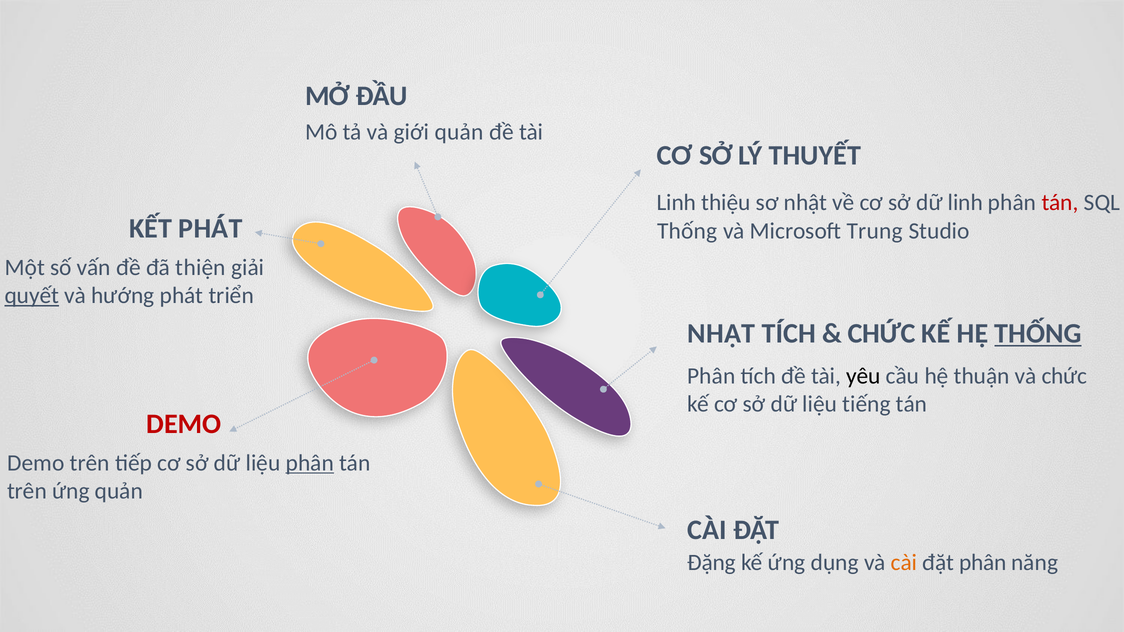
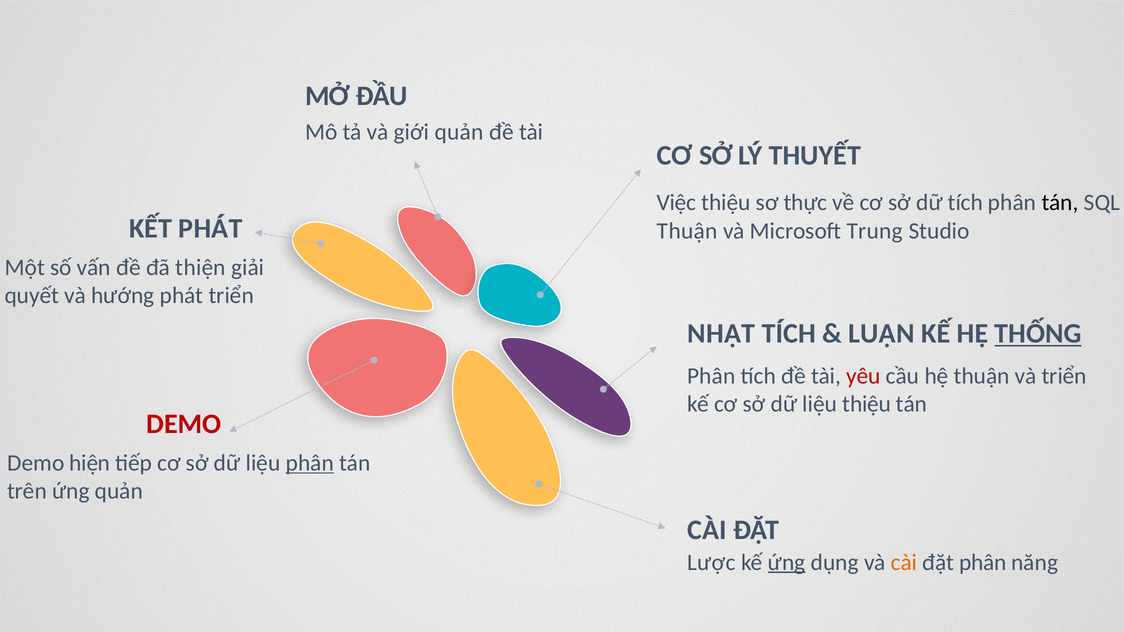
Linh: Linh -> Việc (676, 203)
sơ nhật: nhật -> thực (806, 203)
dữ linh: linh -> tích (965, 203)
tán colour: red -> black (1060, 203)
Thống: Thống -> Thuận (687, 231)
quyết underline: present -> none (32, 296)
CHỨC: CHỨC -> LUẬN (882, 334)
yêu colour: black -> red (864, 376)
và chức: chức -> triển (1064, 376)
liệu tiếng: tiếng -> thiệu (867, 404)
Demo trên: trên -> hiện (90, 463)
Đặng: Đặng -> Lược (711, 563)
ứng underline: none -> present (787, 563)
